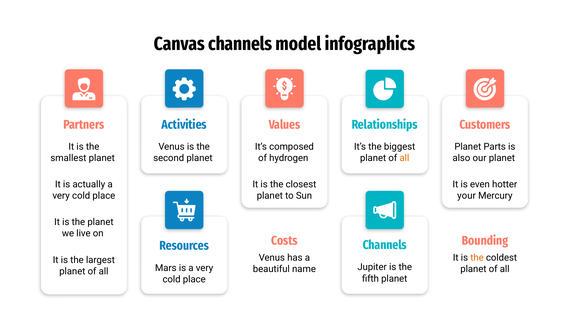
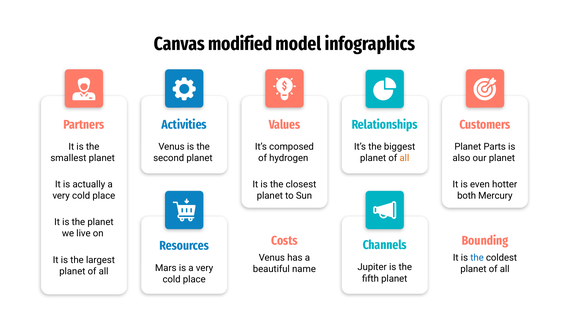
Canvas channels: channels -> modified (240, 44)
your: your -> both (467, 196)
the colour: orange -> blue (477, 258)
